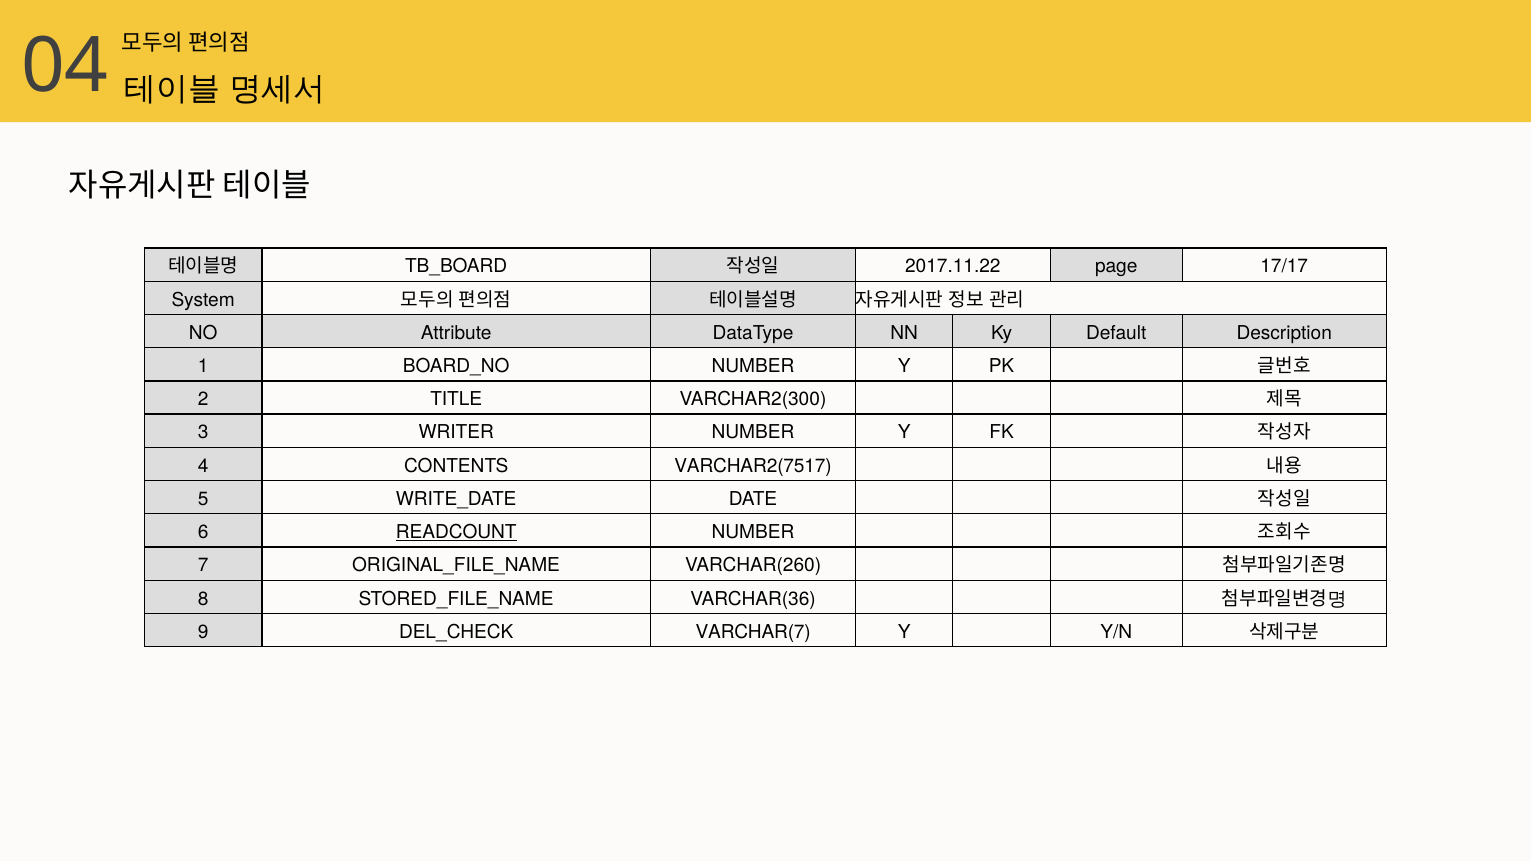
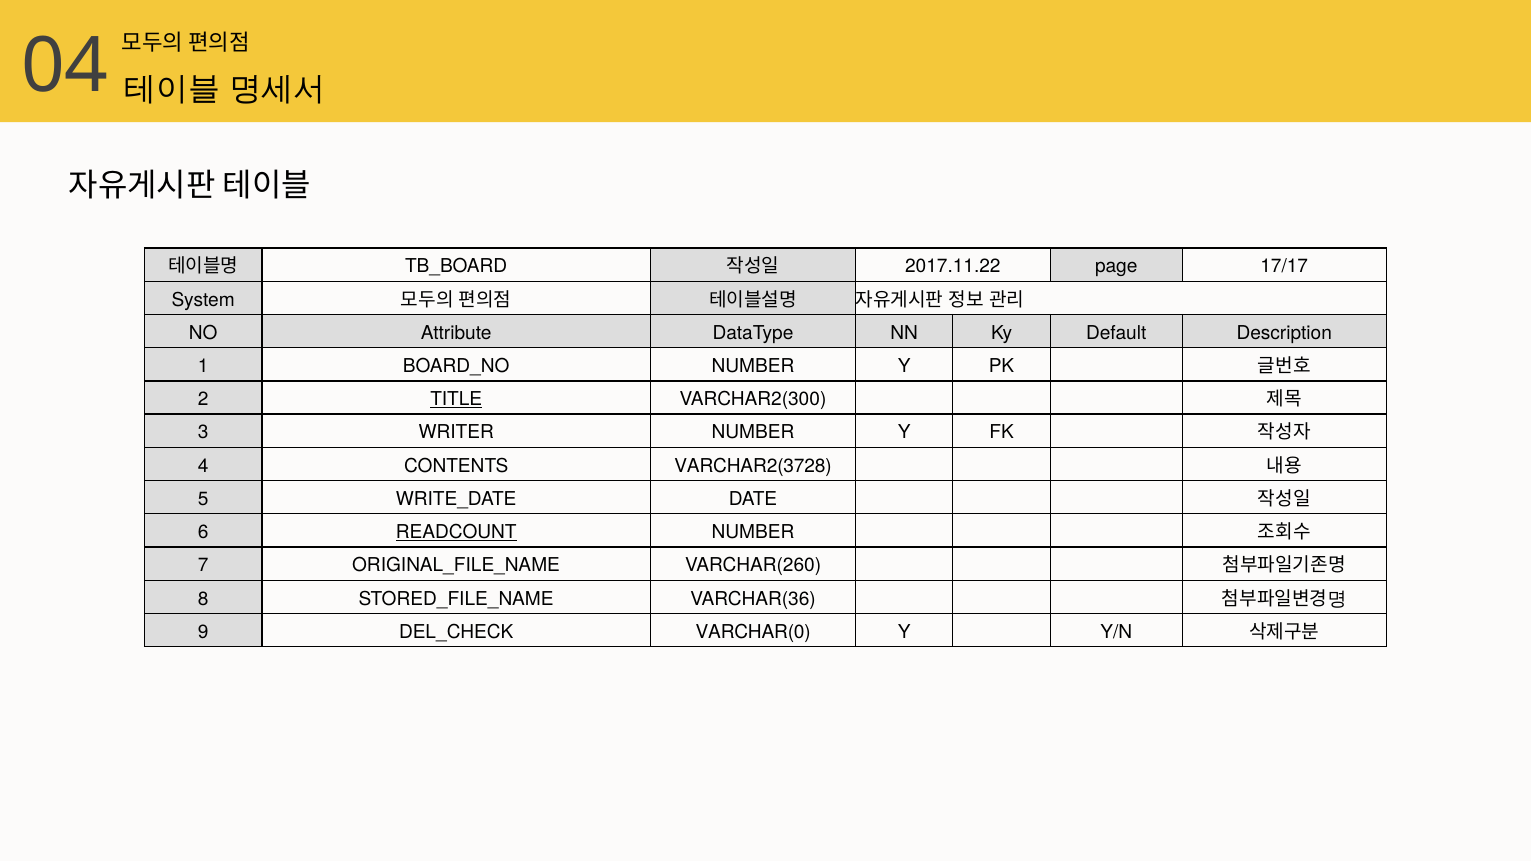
TITLE underline: none -> present (456, 400)
VARCHAR2(7517: VARCHAR2(7517 -> VARCHAR2(3728 (753, 466)
VARCHAR(7: VARCHAR(7 -> VARCHAR(0 (753, 632)
